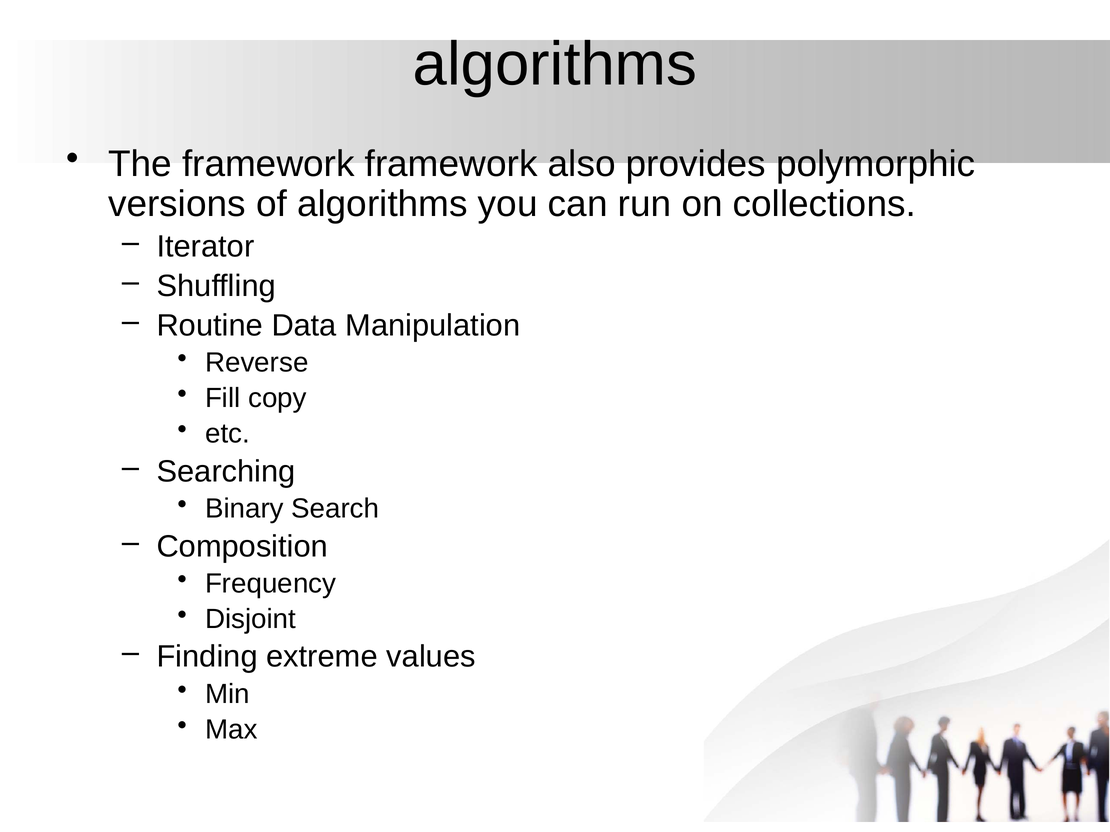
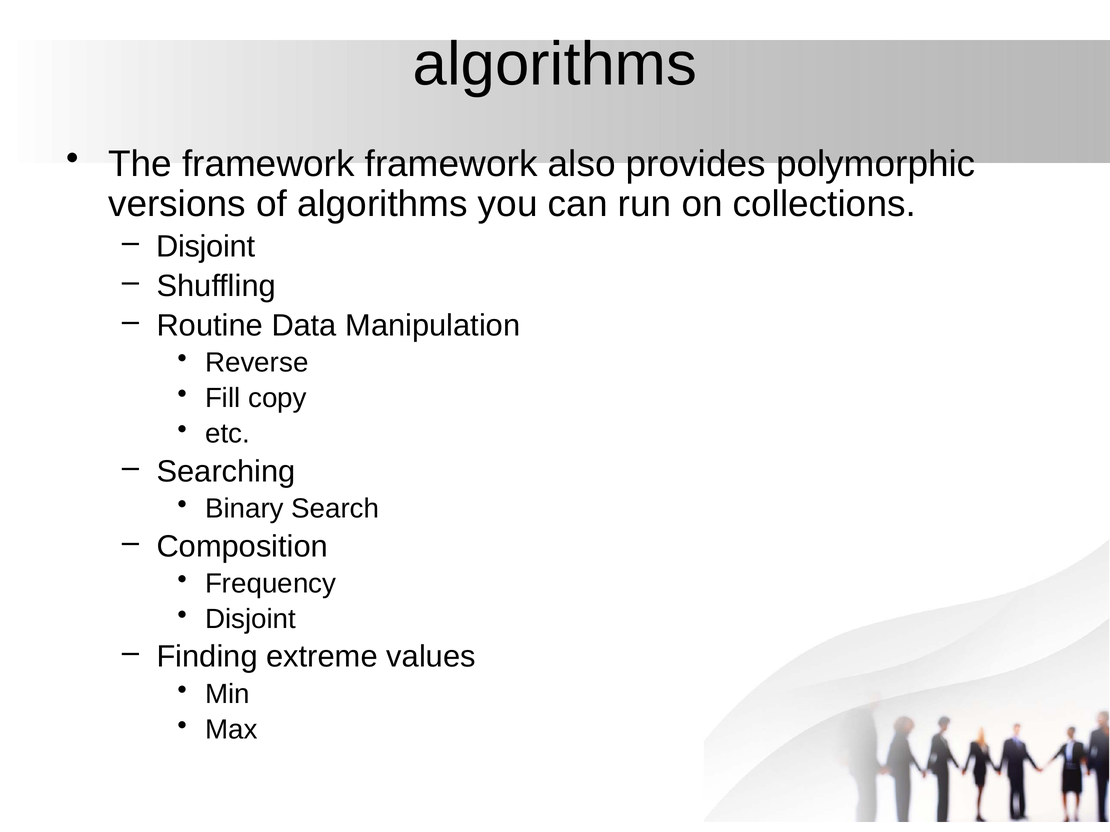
Iterator: Iterator -> Disjoint (206, 247)
